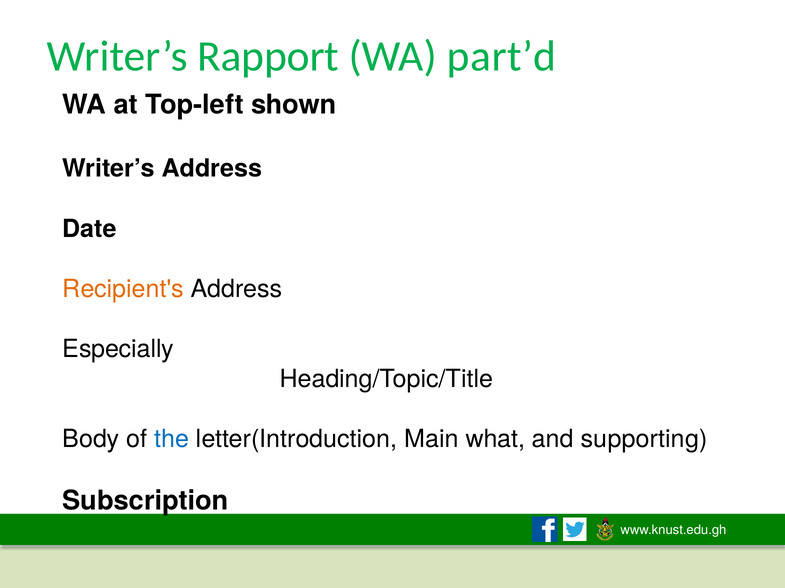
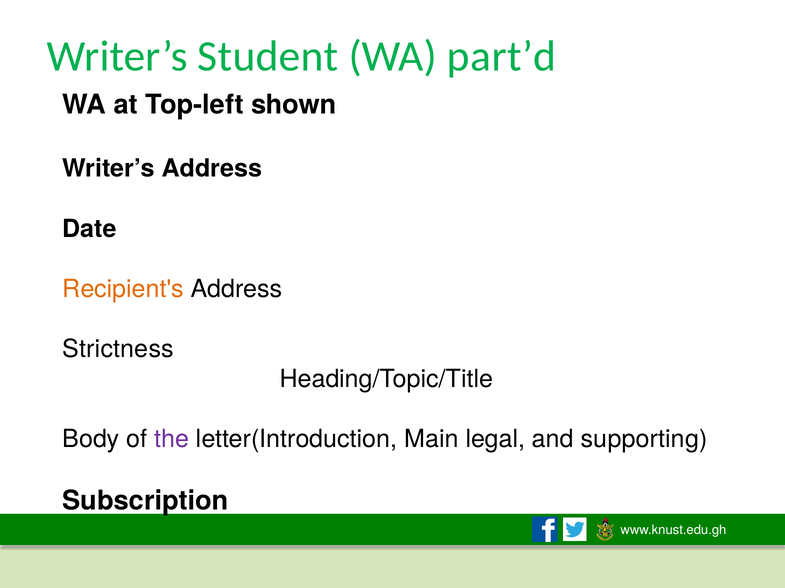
Rapport: Rapport -> Student (268, 57)
Especially: Especially -> Strictness (118, 349)
the colour: blue -> purple (172, 440)
what: what -> legal (495, 440)
